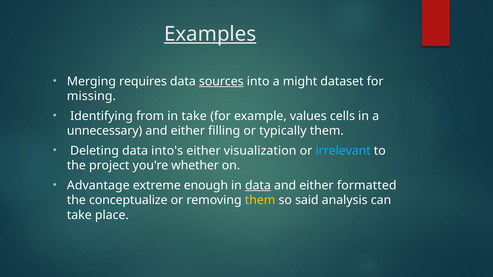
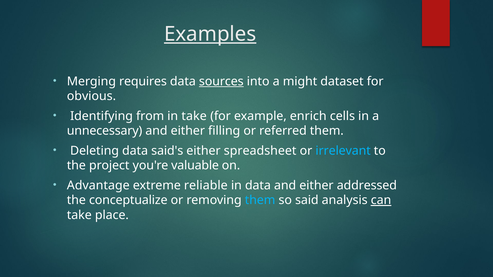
missing: missing -> obvious (91, 96)
values: values -> enrich (308, 116)
typically: typically -> referred (283, 131)
into's: into's -> said's (167, 151)
visualization: visualization -> spreadsheet (260, 151)
whether: whether -> valuable (195, 166)
enough: enough -> reliable (206, 186)
data underline: present -> none (258, 186)
formatted: formatted -> addressed (367, 186)
them colour: yellow -> light blue (260, 200)
can underline: none -> present (381, 200)
